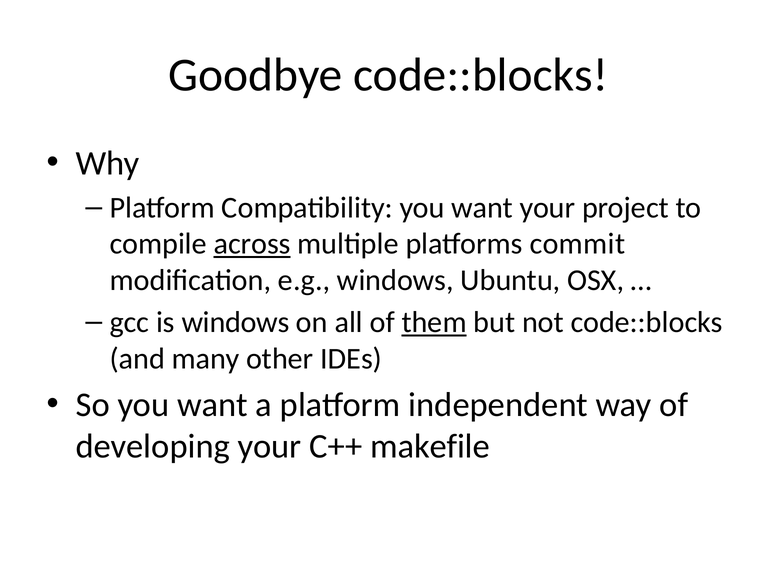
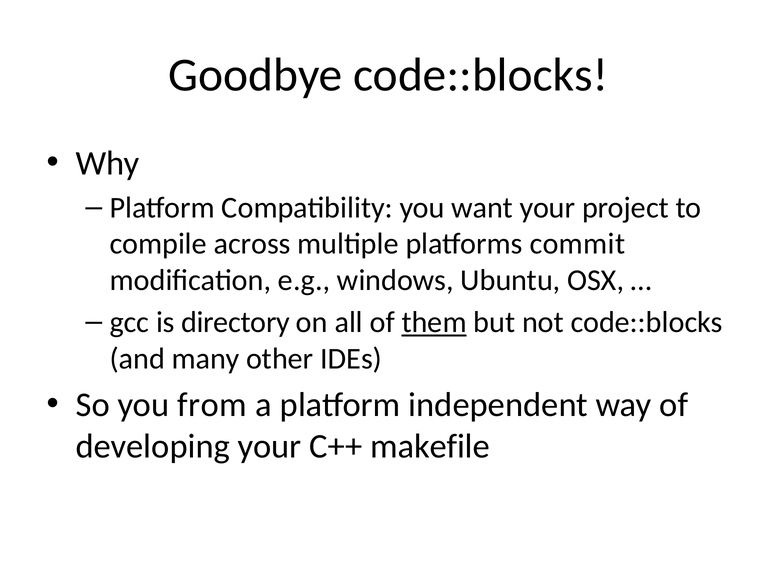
across underline: present -> none (252, 244)
is windows: windows -> directory (236, 322)
So you want: want -> from (212, 404)
